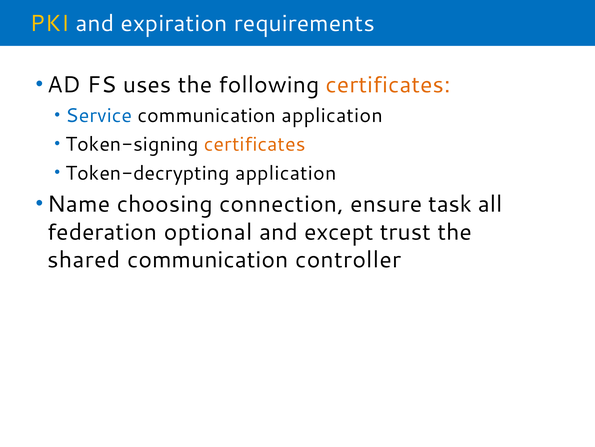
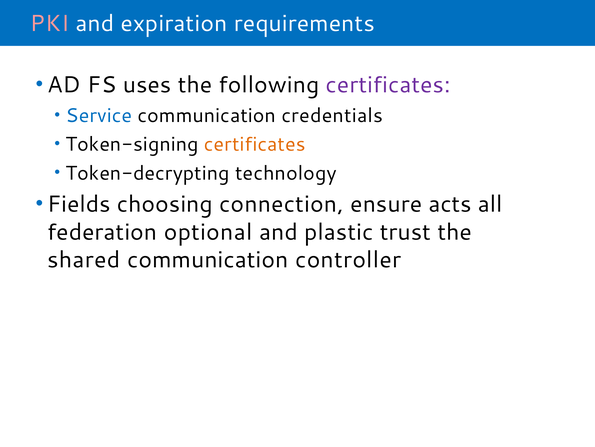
PKI colour: yellow -> pink (50, 24)
certificates colour: orange -> purple (388, 85)
communication application: application -> credentials (332, 115)
Token-decrypting application: application -> technology (286, 173)
Name: Name -> Fields (79, 204)
task: task -> acts (450, 204)
except: except -> plastic (339, 232)
